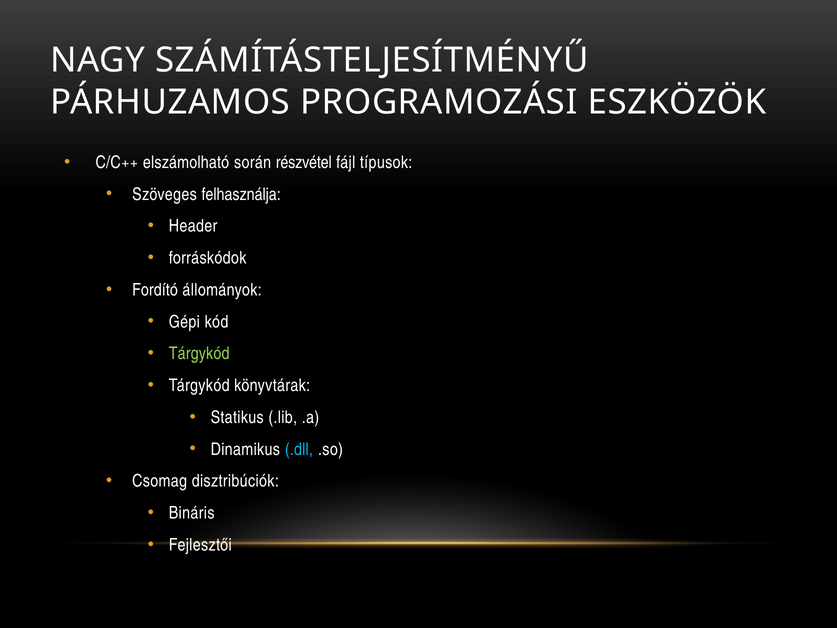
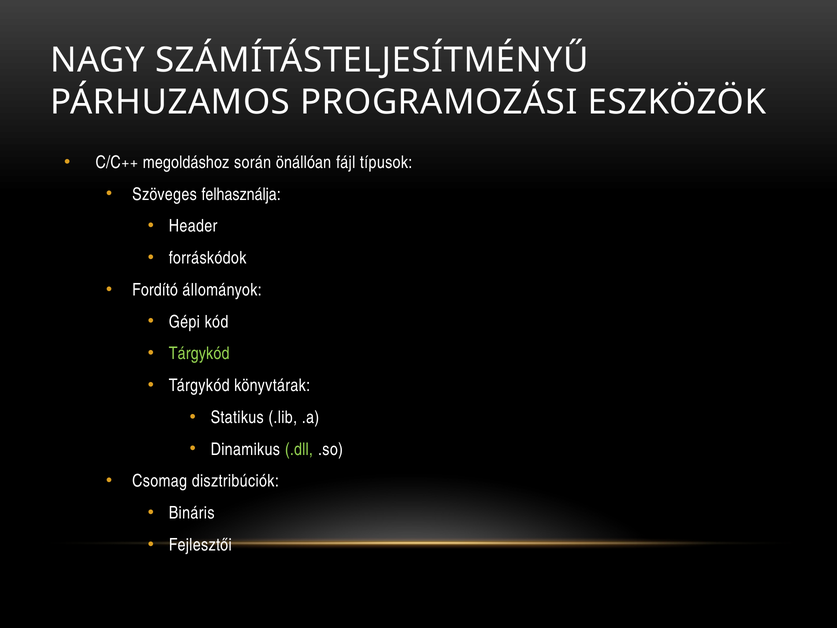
elszámolható: elszámolható -> megoldáshoz (186, 162)
részvétel: részvétel -> önállóan (304, 162)
.dll colour: light blue -> light green (299, 449)
